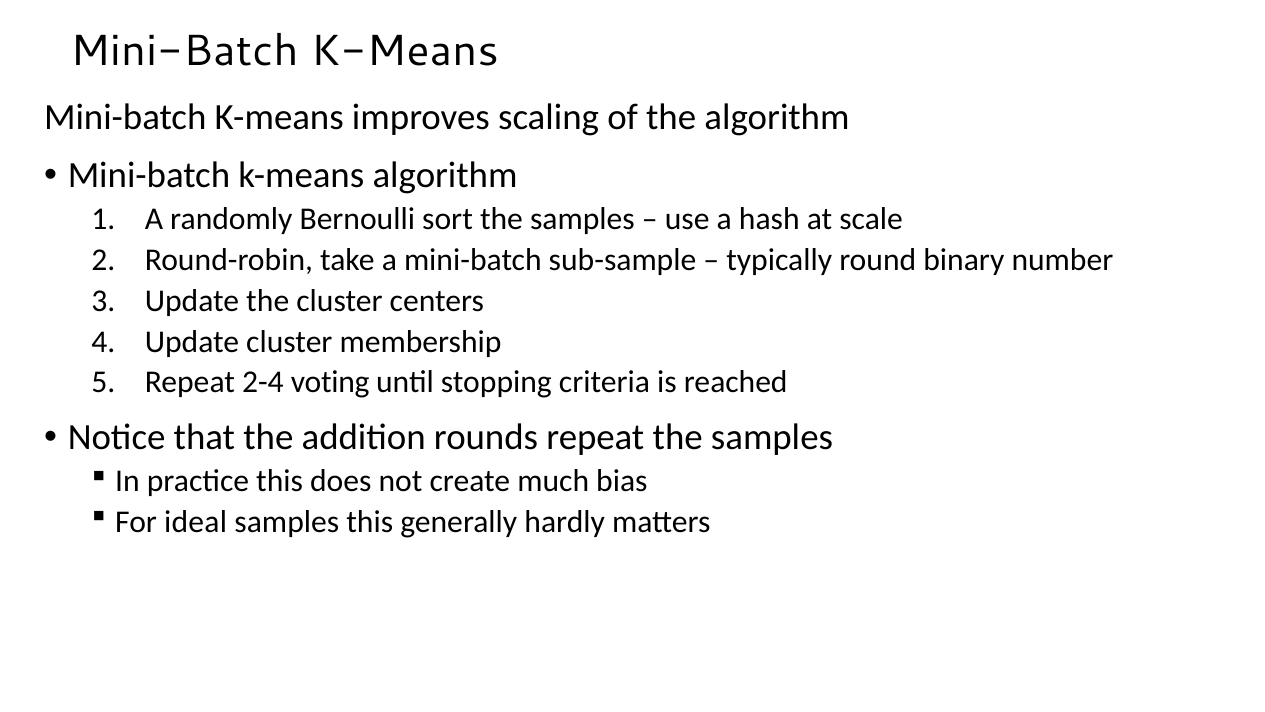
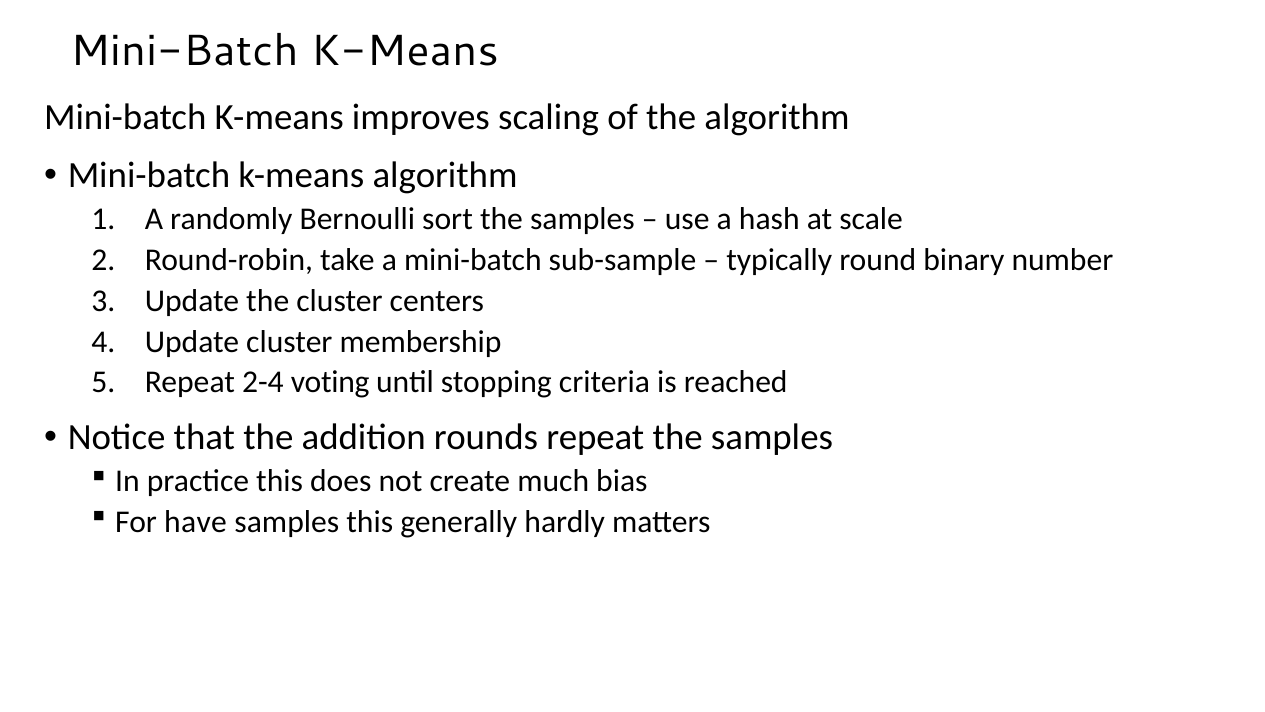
ideal: ideal -> have (196, 522)
